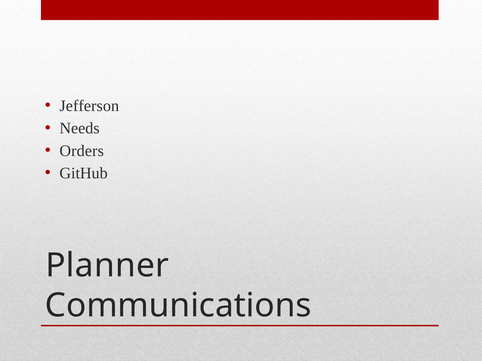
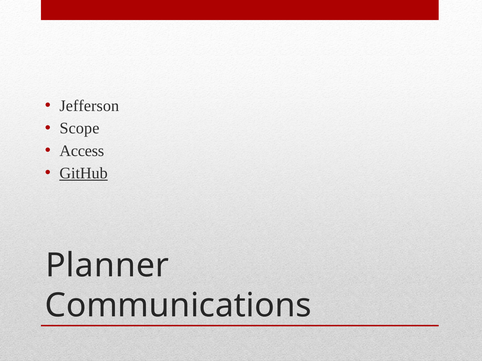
Needs: Needs -> Scope (79, 128)
Orders: Orders -> Access (82, 151)
GitHub underline: none -> present (84, 173)
